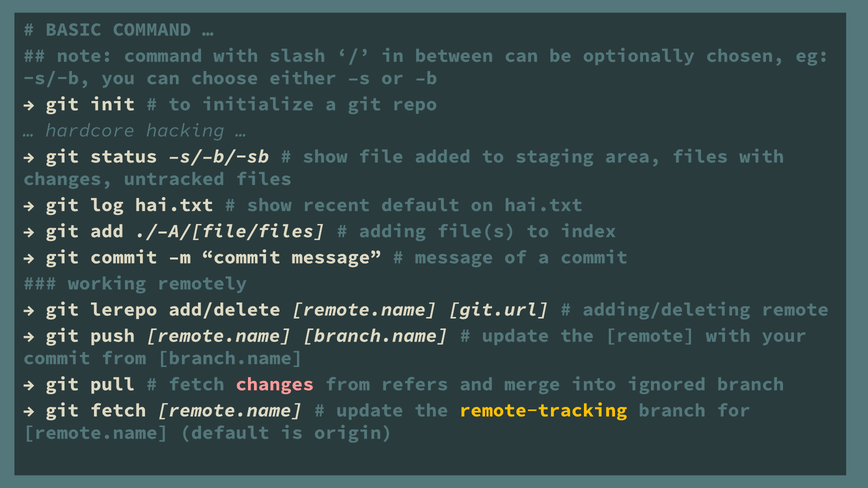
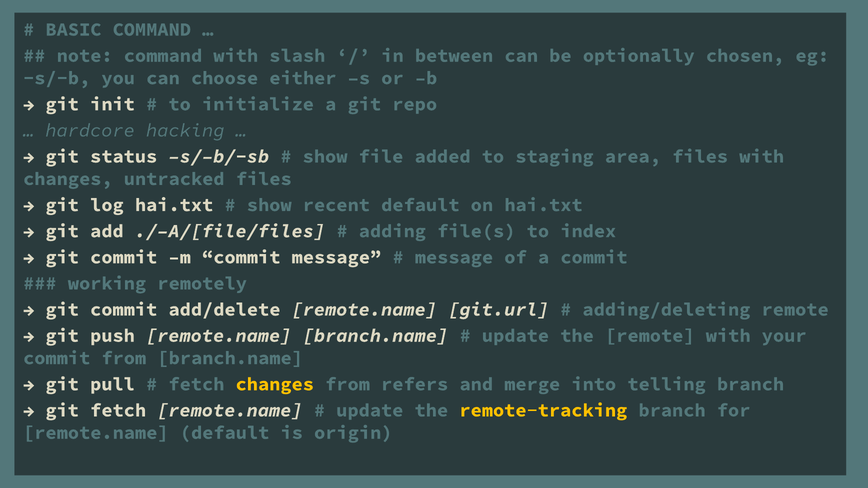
lerepo: lerepo -> commit (124, 310)
changes colour: pink -> yellow (275, 384)
ignored: ignored -> telling (667, 384)
